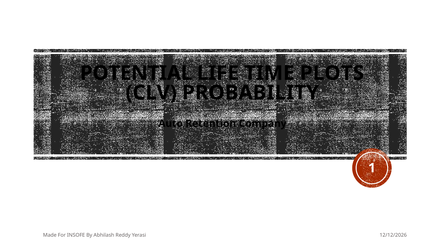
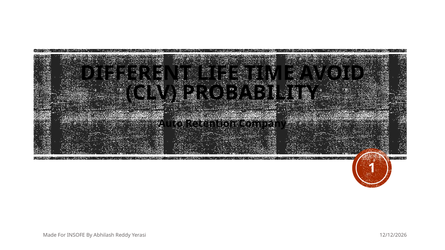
POTENTIAL: POTENTIAL -> DIFFERENT (136, 73)
PLOTS: PLOTS -> AVOID (332, 73)
